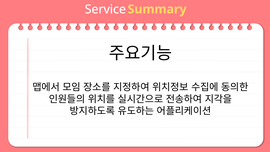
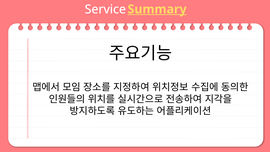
Summary underline: none -> present (157, 9)
